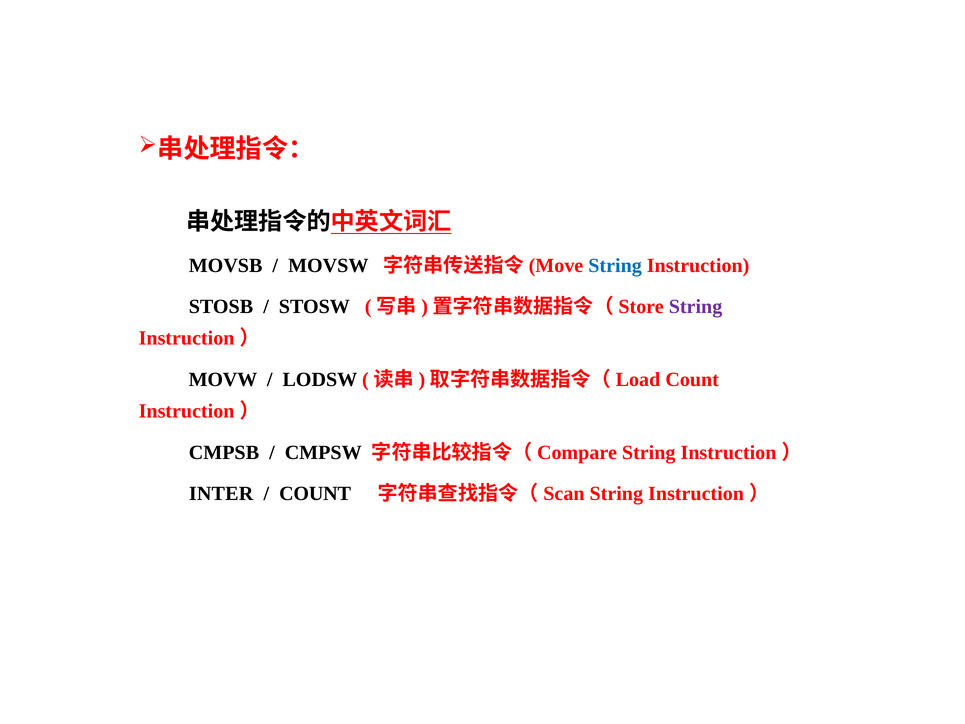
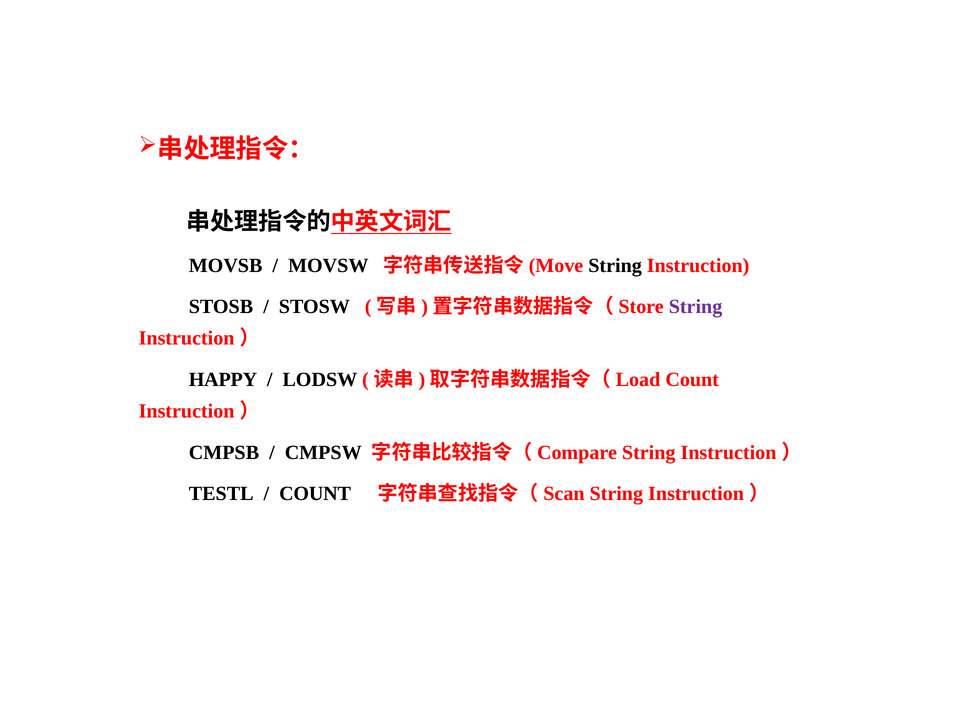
String colour: blue -> black (615, 265)
MOVW: MOVW -> HAPPY (223, 379)
INTER: INTER -> TESTL (221, 494)
